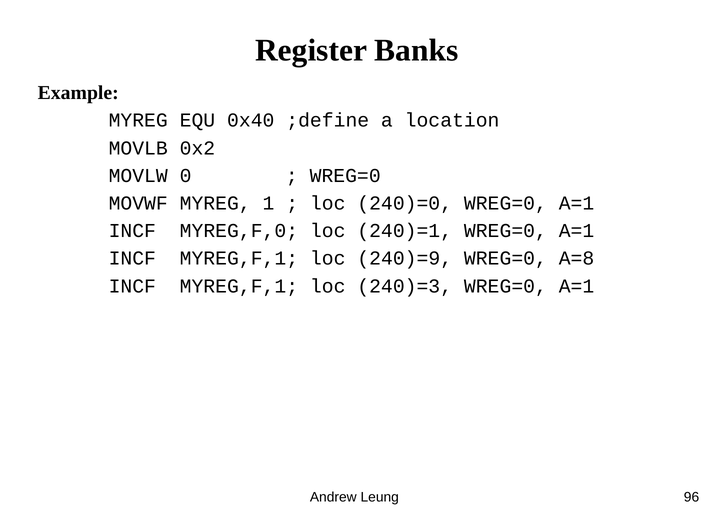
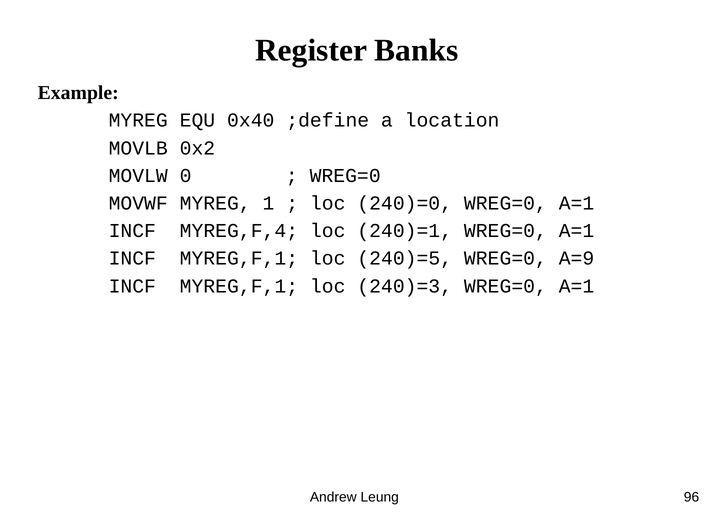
MYREG,F,0: MYREG,F,0 -> MYREG,F,4 (239, 231)
240)=9: 240)=9 -> 240)=5 (405, 258)
A=8: A=8 -> A=9 (576, 258)
